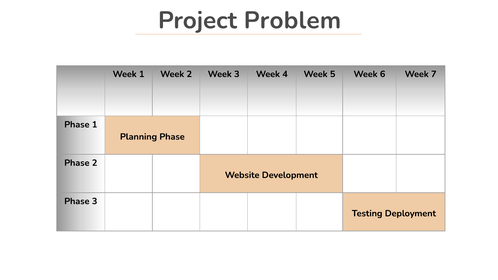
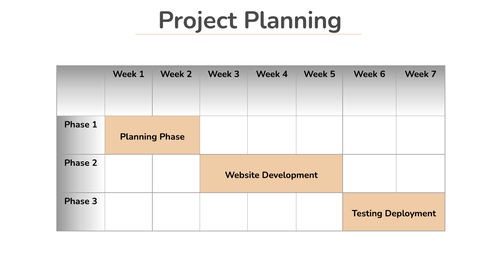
Project Problem: Problem -> Planning (293, 20)
